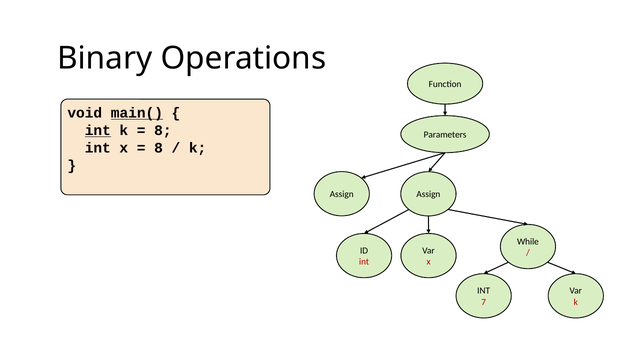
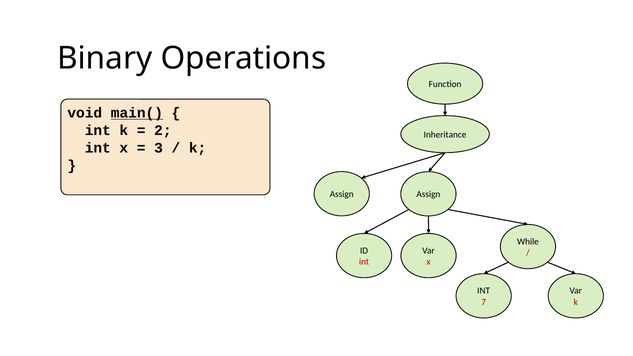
int underline: present -> none (98, 130)
8: 8 -> 2 (163, 130)
Parameters: Parameters -> Inheritance (445, 135)
8: 8 -> 3 (159, 148)
